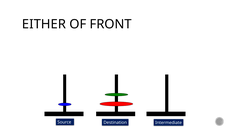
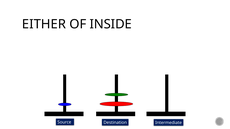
FRONT: FRONT -> INSIDE (111, 24)
